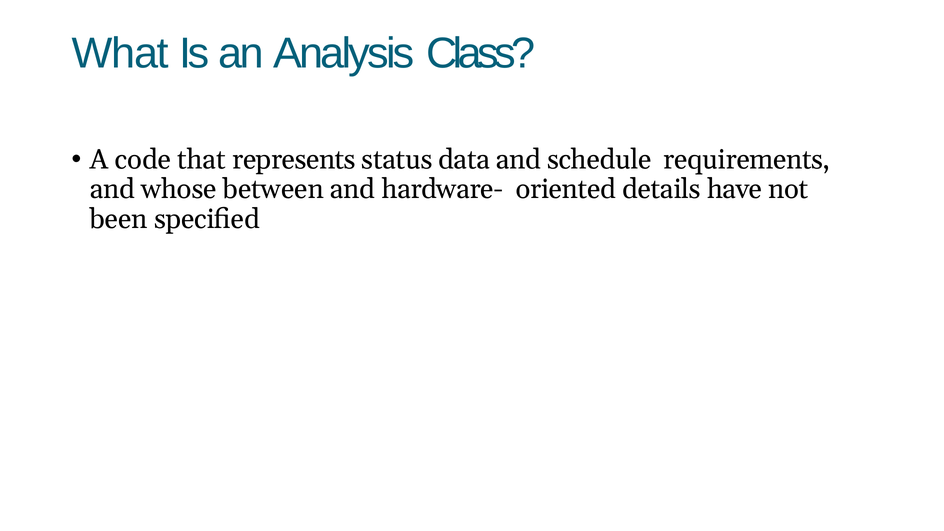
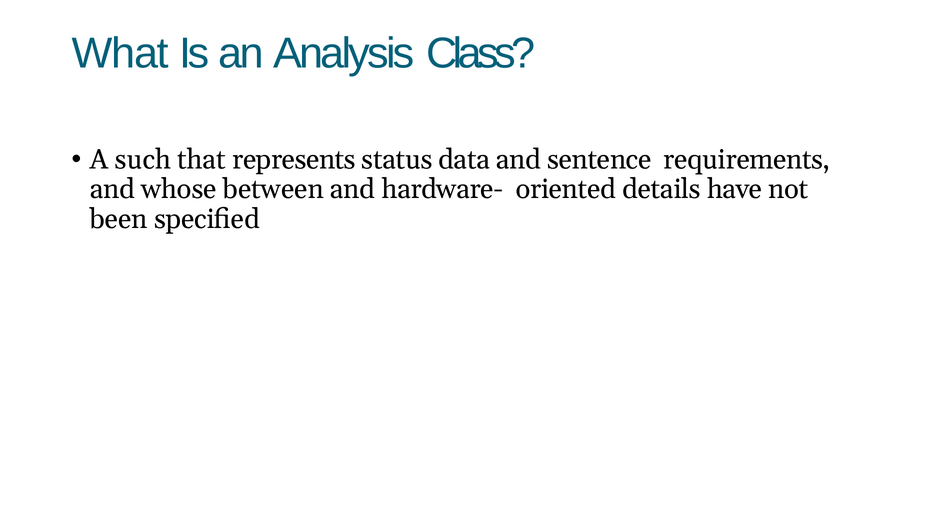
code: code -> such (143, 160)
schedule: schedule -> sentence (599, 160)
